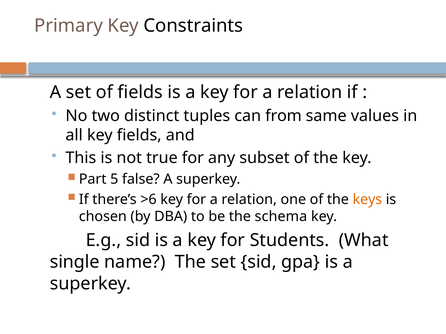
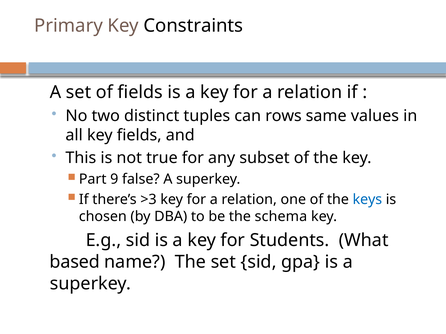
from: from -> rows (283, 116)
5: 5 -> 9 (114, 179)
>6: >6 -> >3 (148, 200)
keys colour: orange -> blue (367, 200)
single: single -> based (75, 262)
